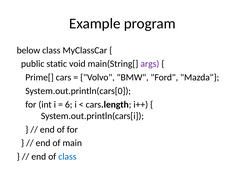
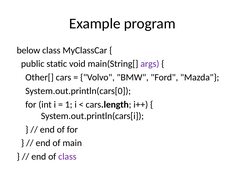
Prime[: Prime[ -> Other[ (39, 78)
6: 6 -> 1 (69, 105)
class colour: blue -> purple (67, 157)
